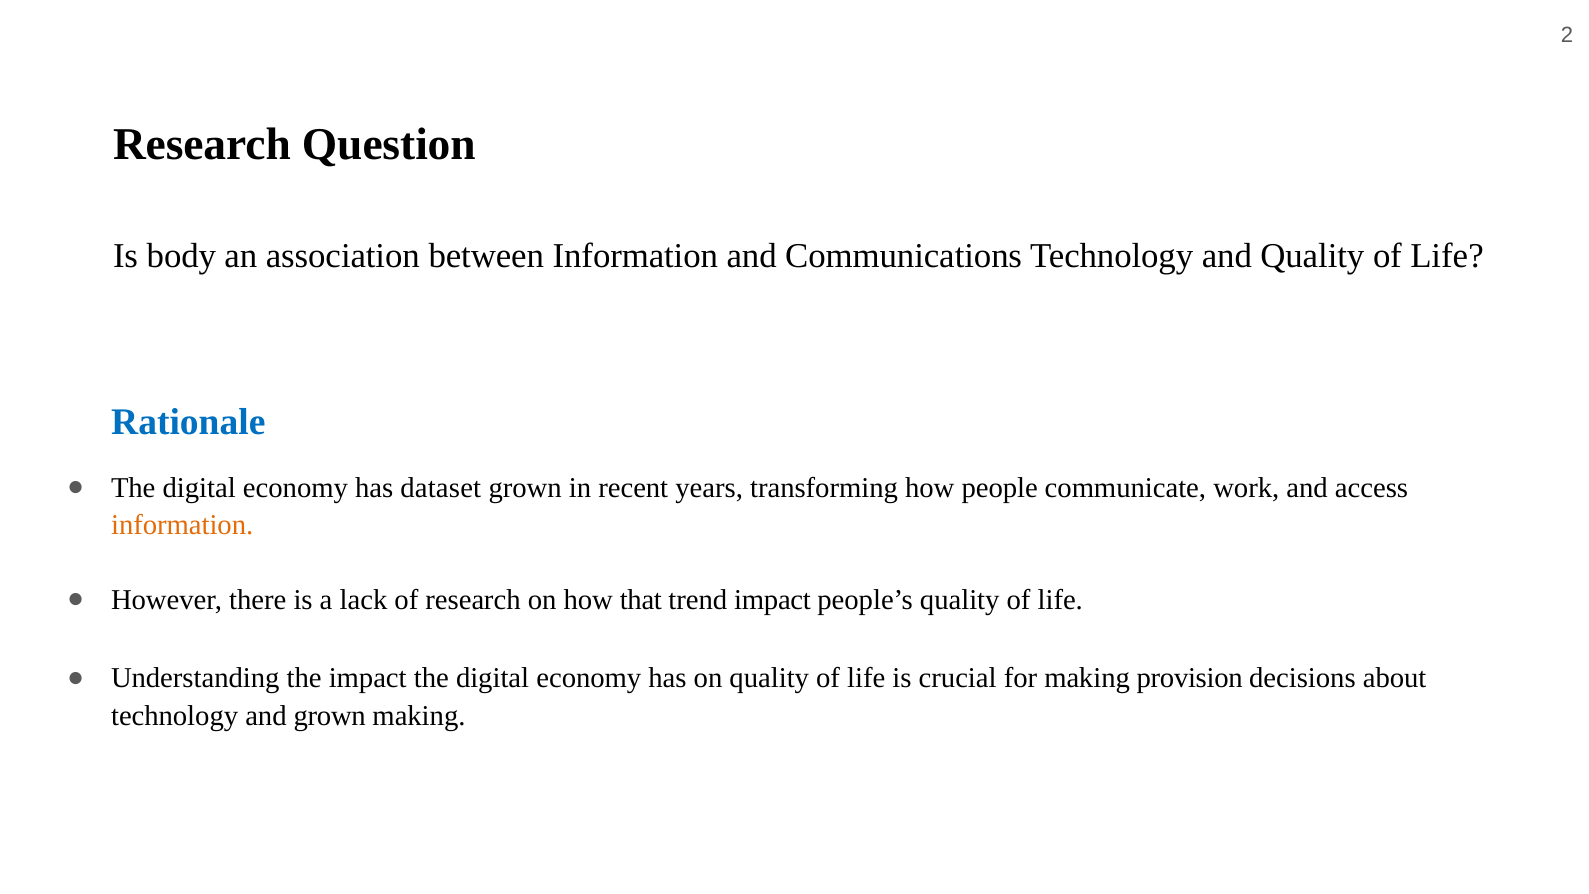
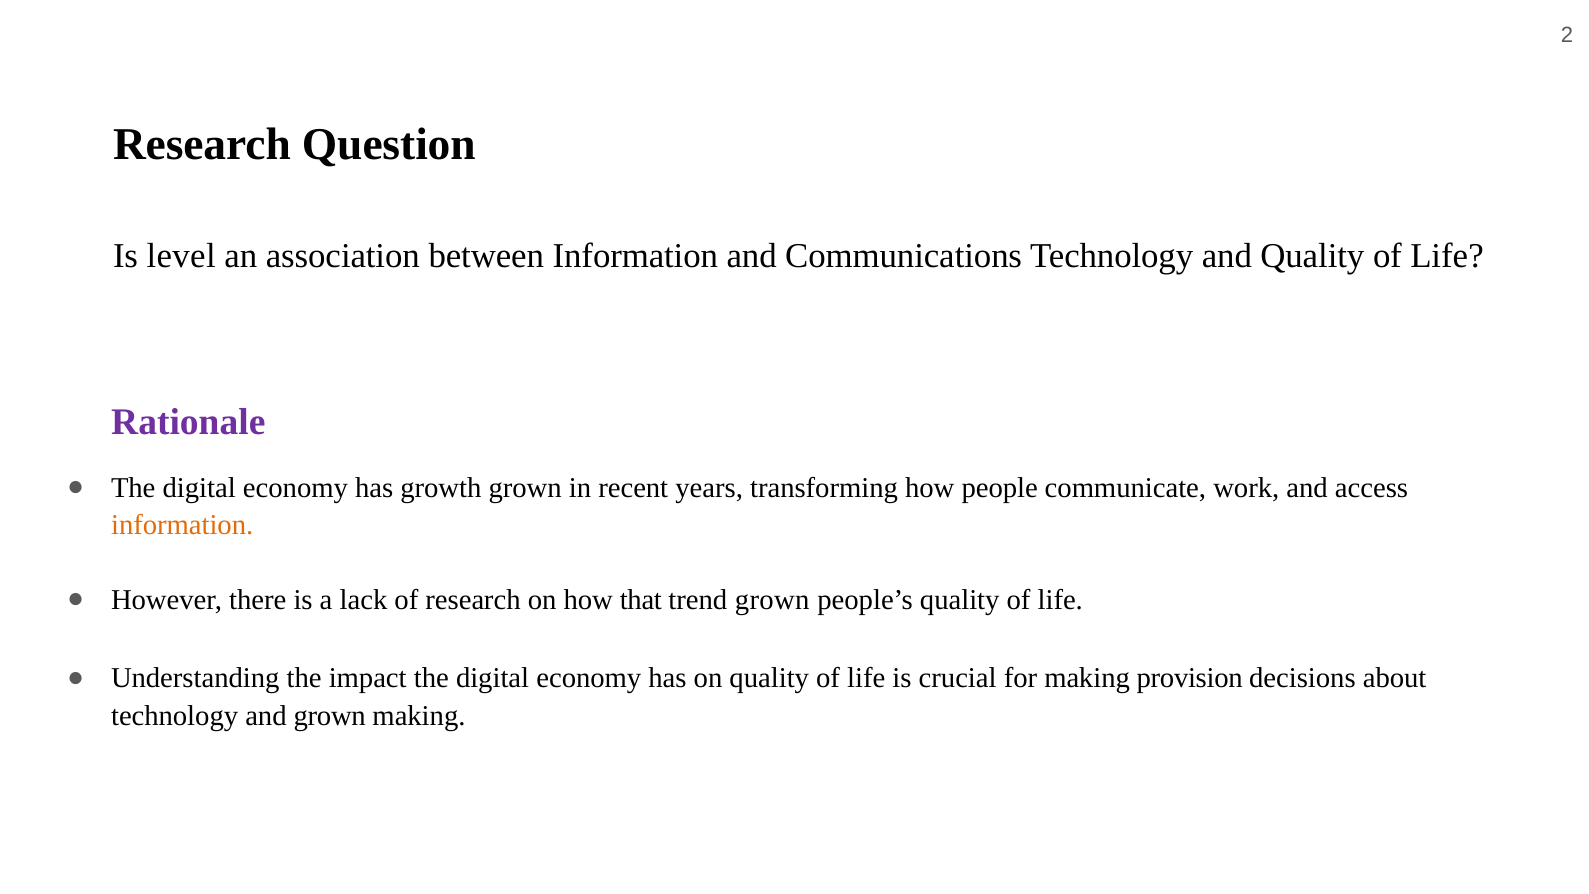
body: body -> level (181, 256)
Rationale colour: blue -> purple (188, 422)
dataset: dataset -> growth (441, 488)
trend impact: impact -> grown (772, 600)
